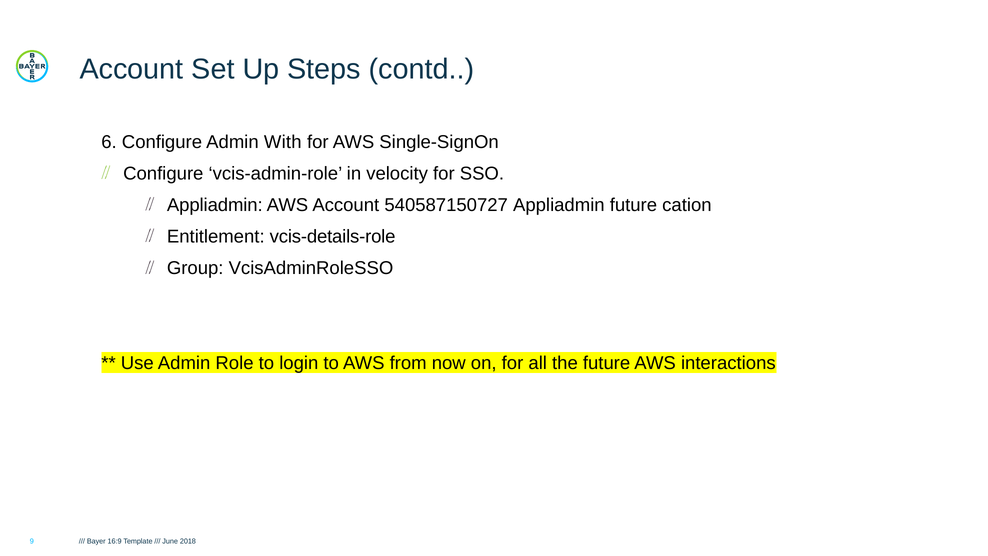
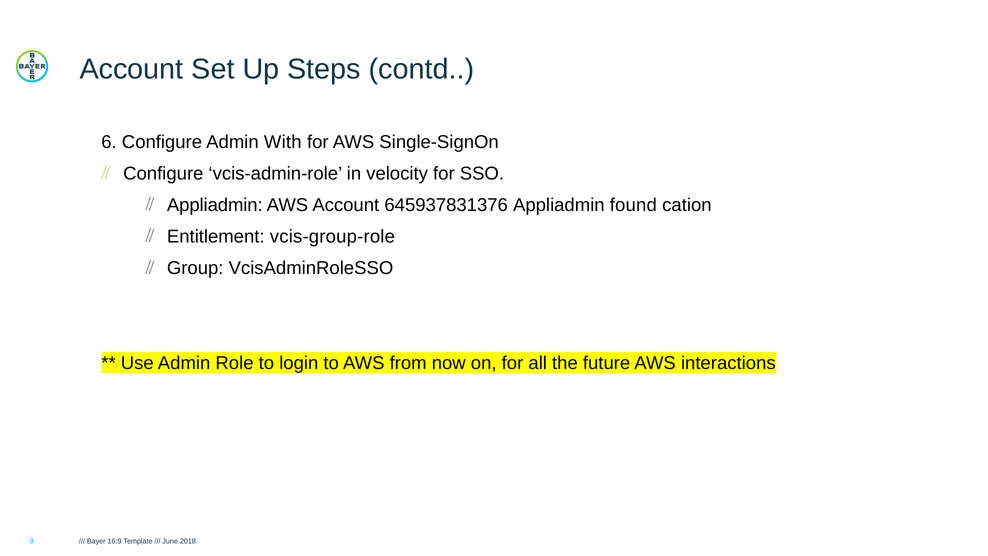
540587150727: 540587150727 -> 645937831376 (446, 205)
Appliadmin future: future -> found (633, 205)
vcis-details-role: vcis-details-role -> vcis-group-role (332, 237)
